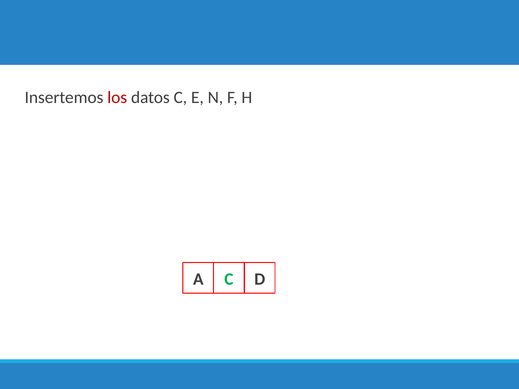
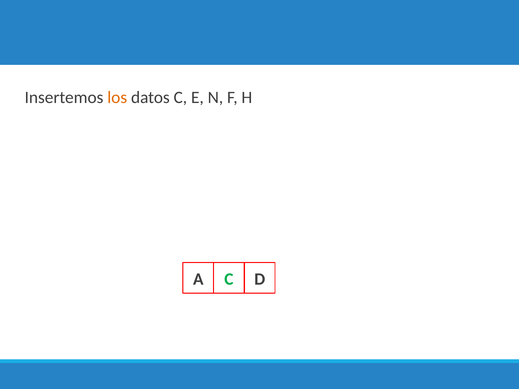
los colour: red -> orange (117, 98)
